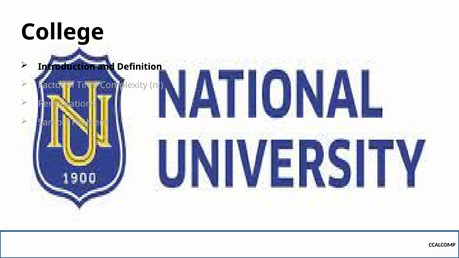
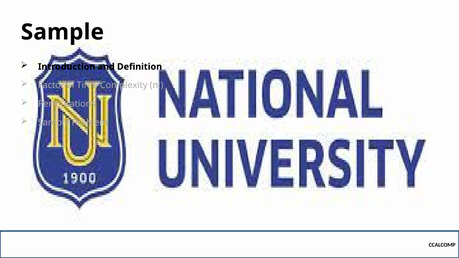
College: College -> Sample (62, 32)
